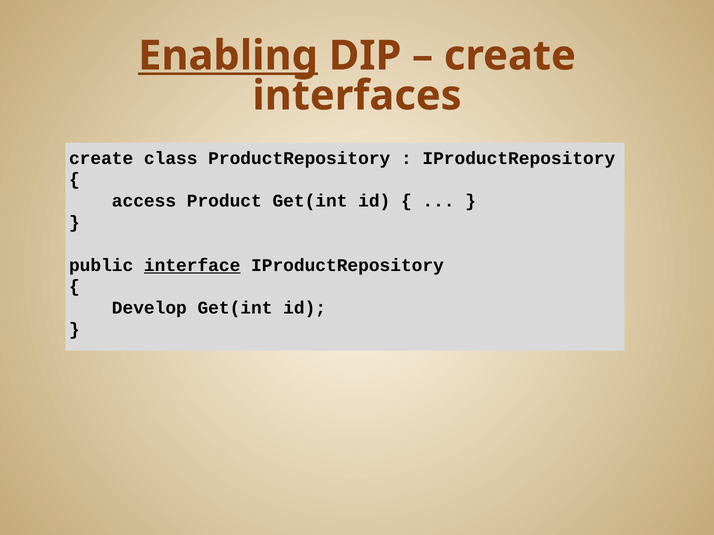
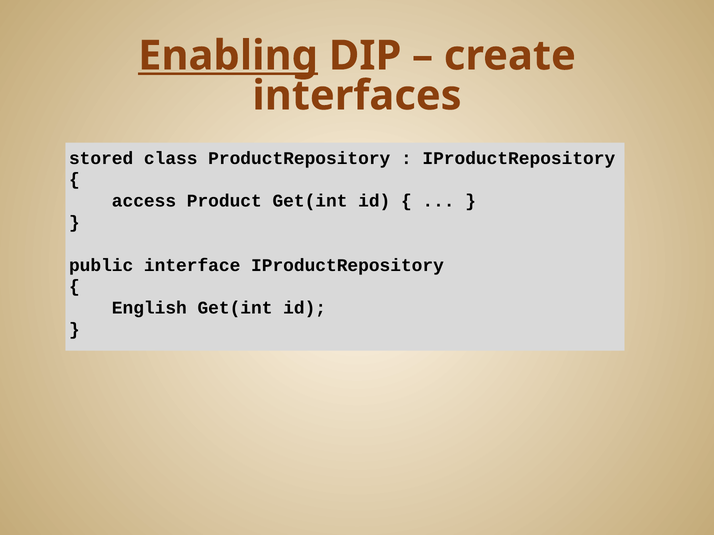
create: create -> stored (101, 158)
interface underline: present -> none (192, 265)
Develop: Develop -> English (149, 308)
